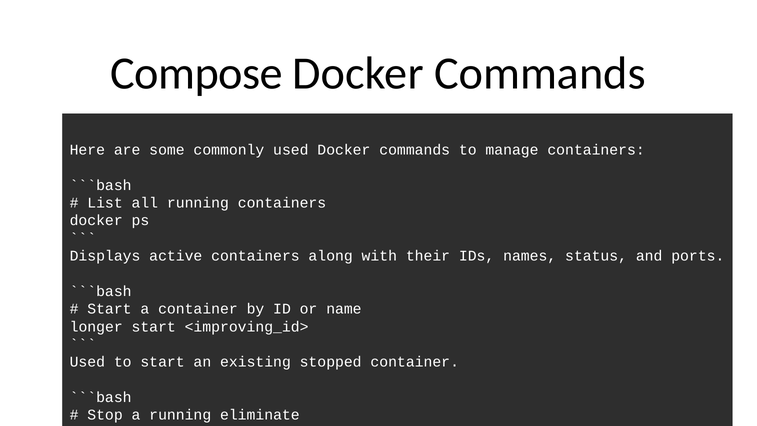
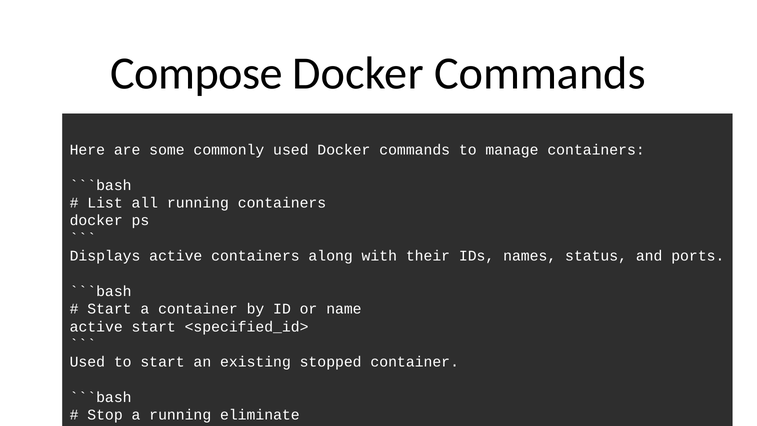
longer: longer -> active (96, 327)
<improving_id>: <improving_id> -> <specified_id> (247, 327)
